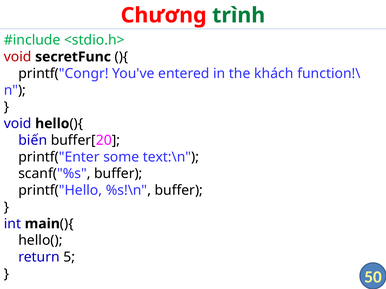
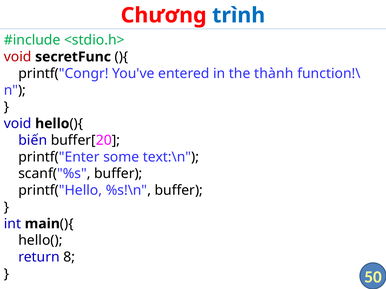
trình colour: green -> blue (239, 15)
khách: khách -> thành (274, 74)
5: 5 -> 8 (69, 258)
